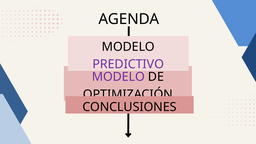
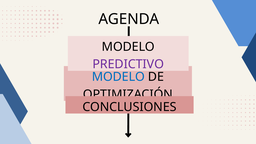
MODELO colour: purple -> blue (118, 77)
